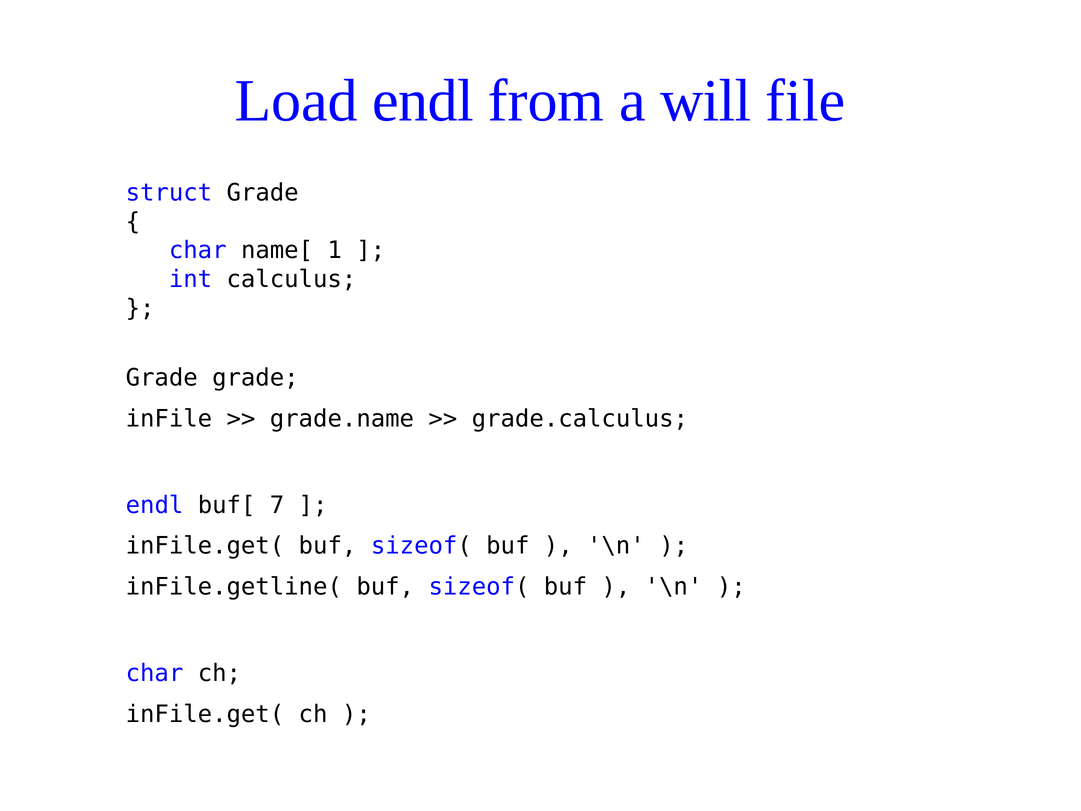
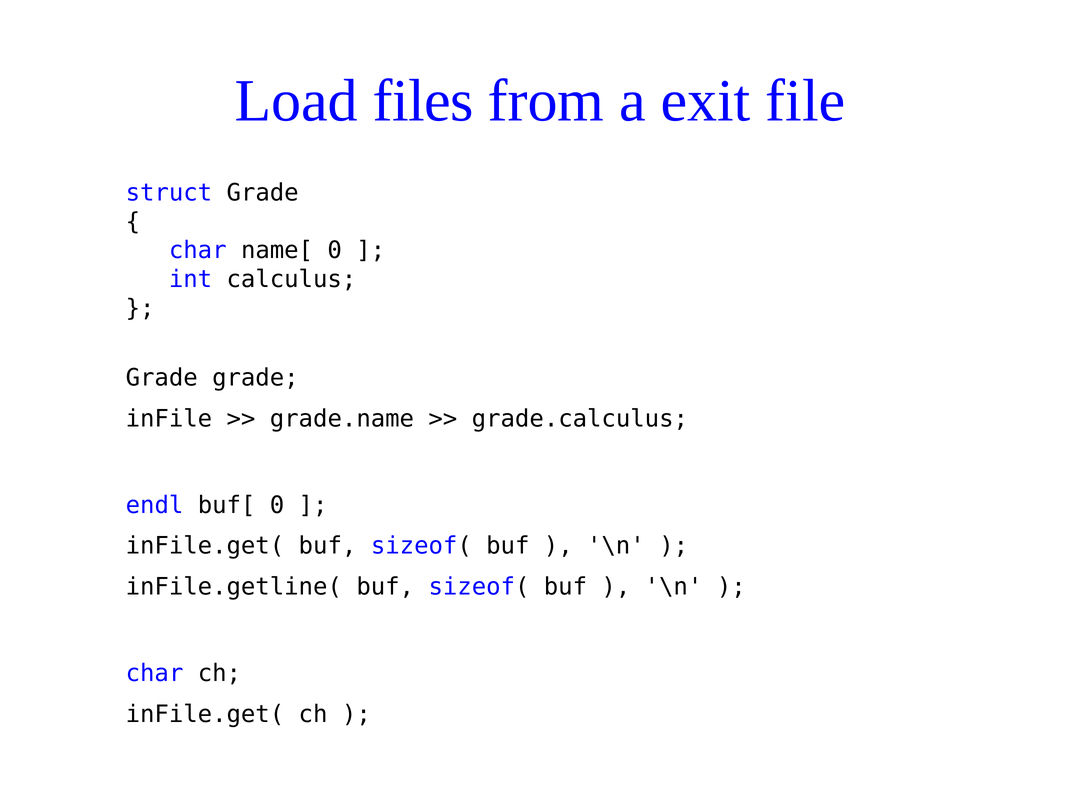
Load endl: endl -> files (423, 101)
will: will -> exit (706, 101)
name[ 1: 1 -> 0 (335, 250)
buf[ 7: 7 -> 0 (277, 505)
